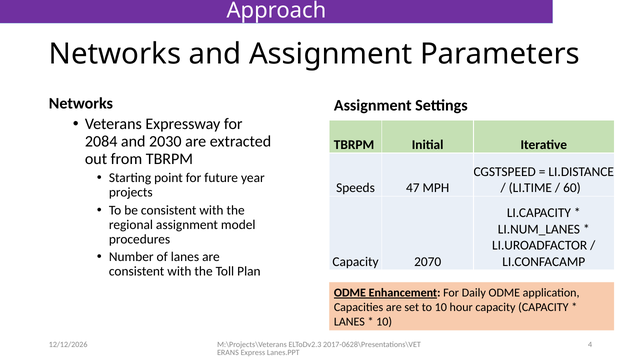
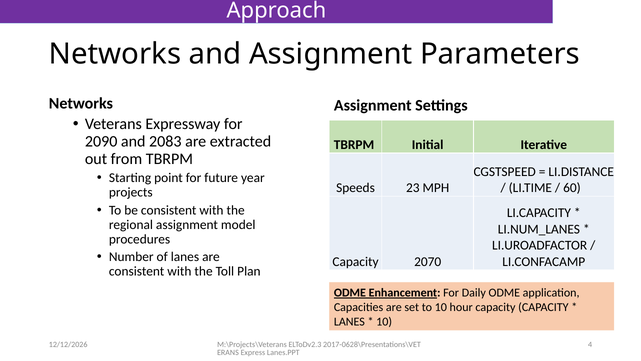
2084: 2084 -> 2090 (101, 141)
2030: 2030 -> 2083 (165, 141)
47: 47 -> 23 (413, 188)
